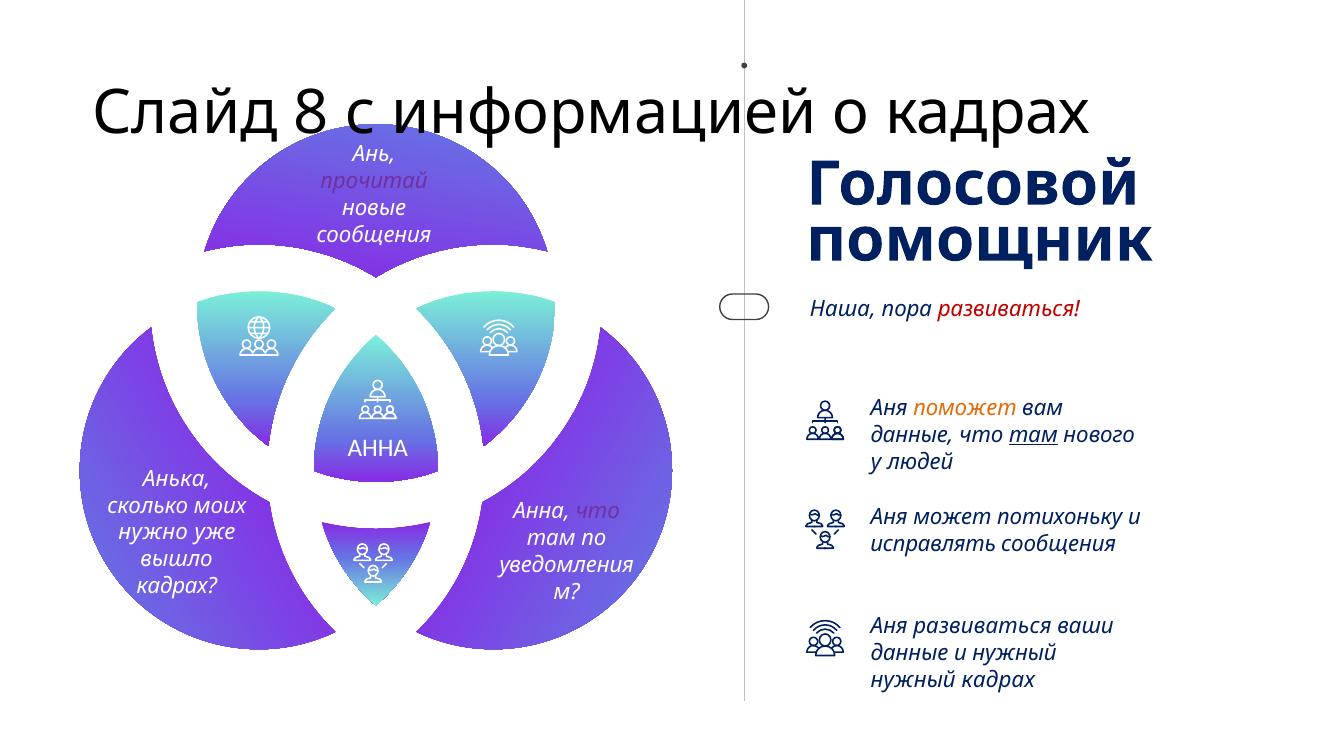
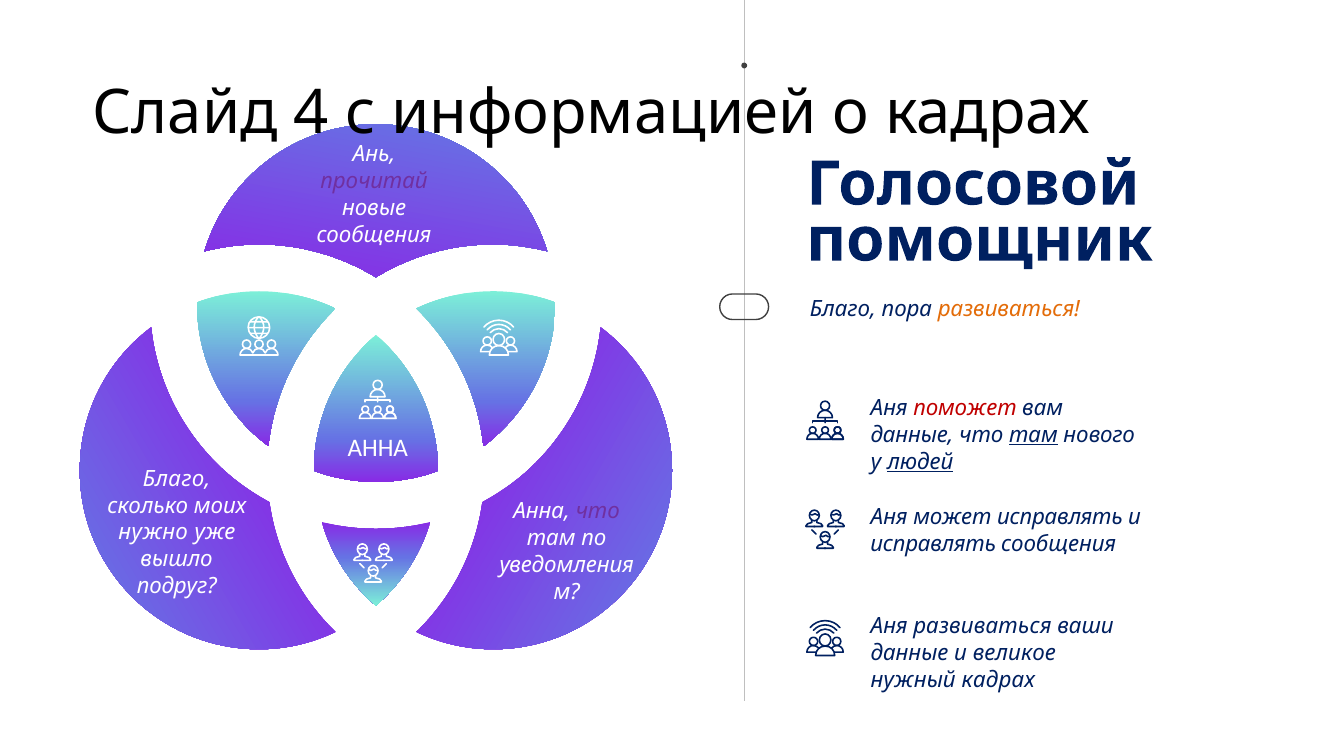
8: 8 -> 4 (312, 113)
Наша: Наша -> Благо (843, 309)
развиваться colour: red -> orange (1009, 309)
поможет colour: orange -> red (965, 408)
людей underline: none -> present (920, 462)
Анька: Анька -> Благо (177, 479)
может потихоньку: потихоньку -> исправлять (1060, 517)
кадрах: кадрах -> подруг (177, 586)
и нужный: нужный -> великое (1014, 653)
